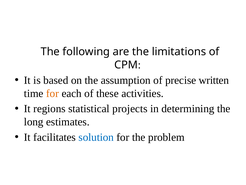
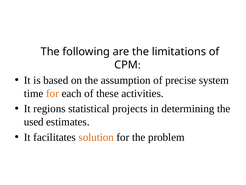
written: written -> system (214, 80)
long: long -> used (34, 122)
solution colour: blue -> orange (96, 137)
